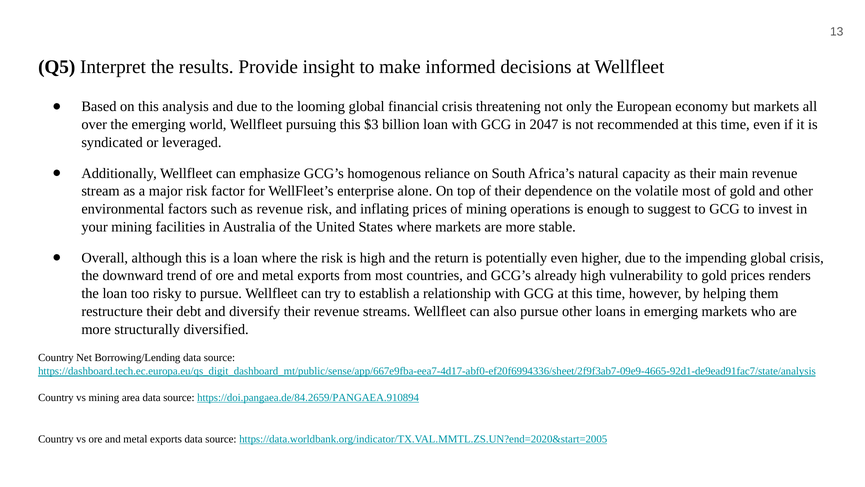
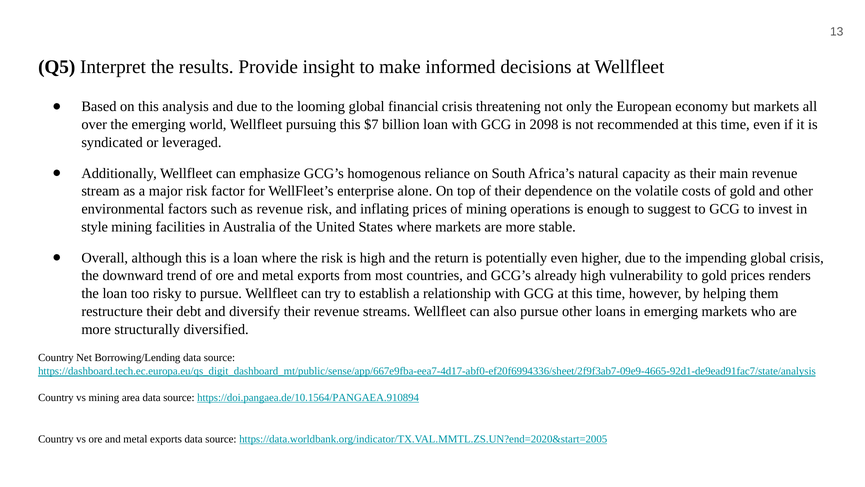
$3: $3 -> $7 (371, 124)
2047: 2047 -> 2098 (544, 124)
volatile most: most -> costs (696, 191)
your: your -> style (95, 227)
https://doi.pangaea.de/84.2659/PANGAEA.910894: https://doi.pangaea.de/84.2659/PANGAEA.910894 -> https://doi.pangaea.de/10.1564/PANGAEA.910894 (308, 397)
